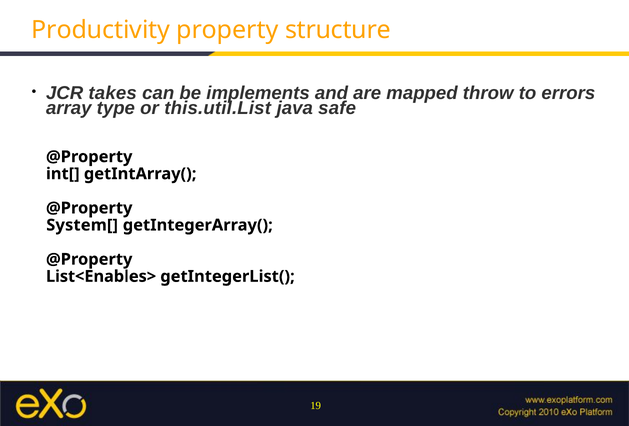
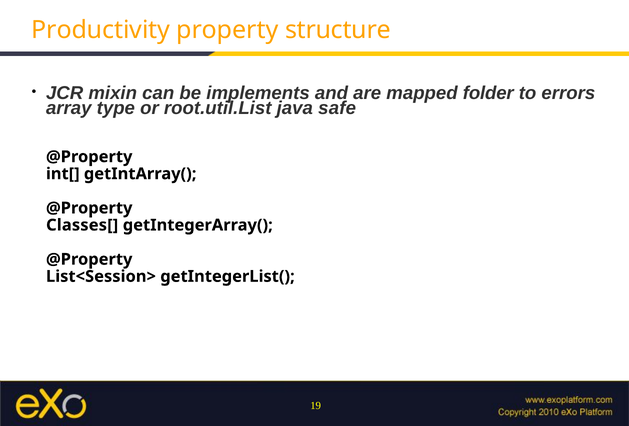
takes: takes -> mixin (113, 93)
throw: throw -> folder (488, 93)
this.util.List: this.util.List -> root.util.List (218, 108)
System[: System[ -> Classes[ (82, 225)
List<Enables>: List<Enables> -> List<Session> (101, 276)
